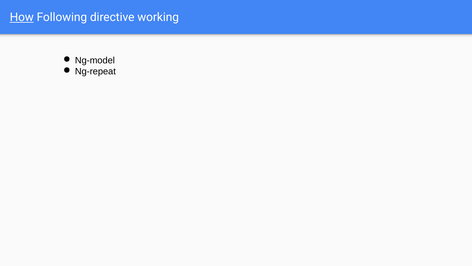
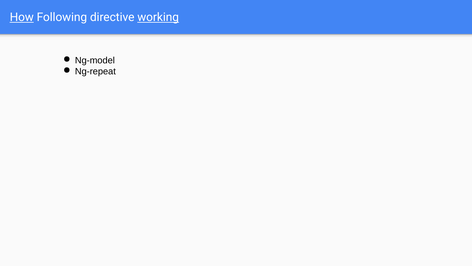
working underline: none -> present (158, 17)
